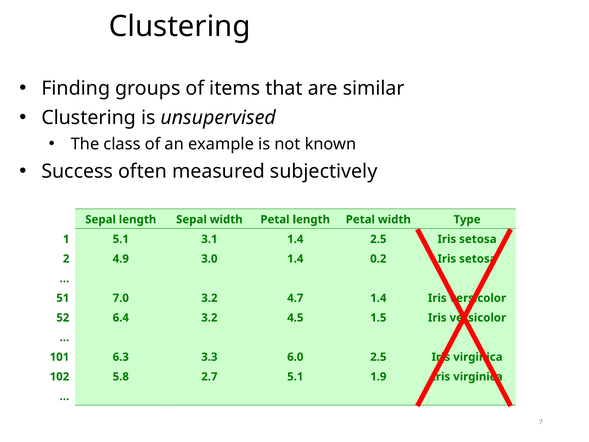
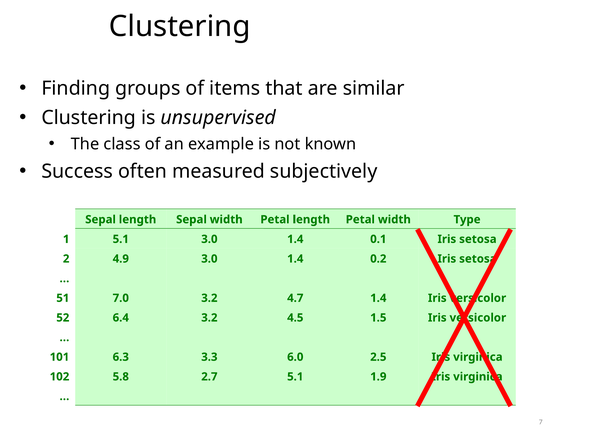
3.1: 3.1 -> 3.0 (209, 239)
2.5: 2.5 -> 0.1 (378, 239)
